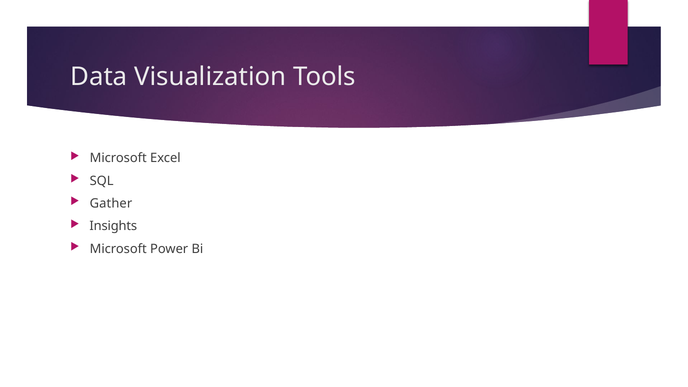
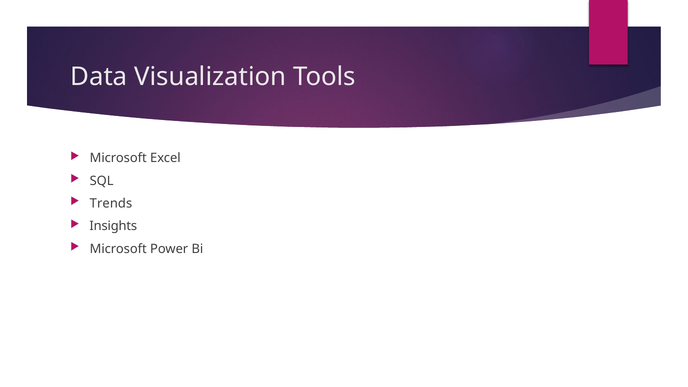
Gather: Gather -> Trends (111, 203)
